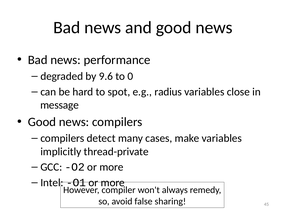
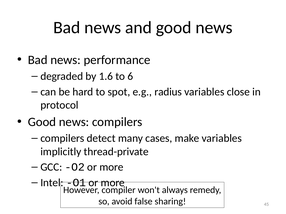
9.6: 9.6 -> 1.6 (106, 76)
0: 0 -> 6 (130, 76)
message: message -> protocol (59, 105)
